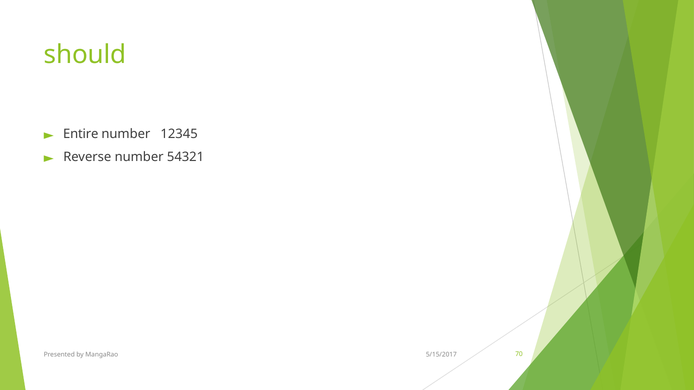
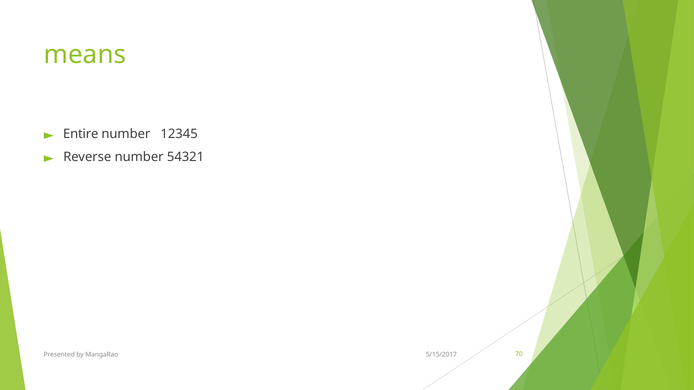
should: should -> means (85, 55)
